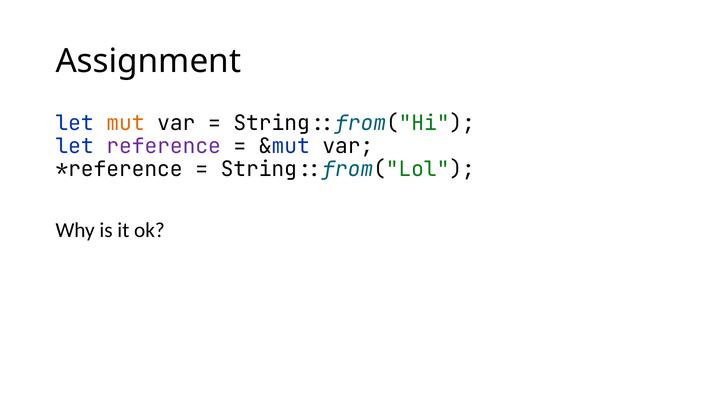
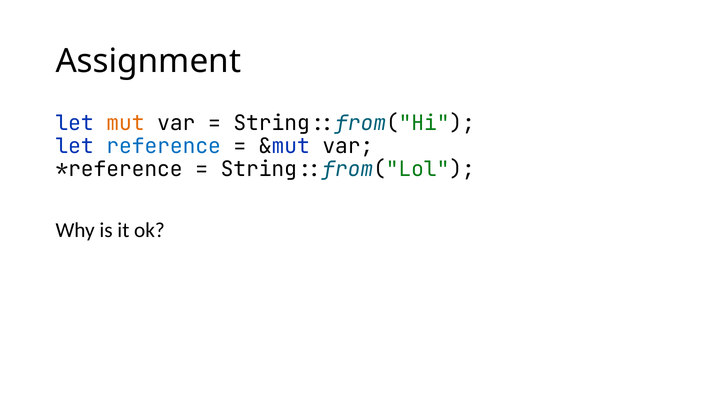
reference colour: purple -> blue (164, 146)
